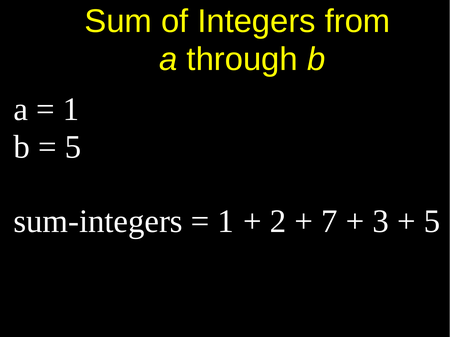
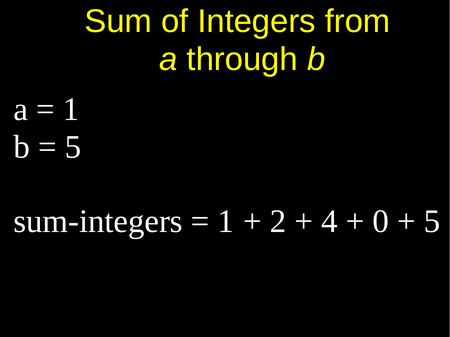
7: 7 -> 4 (329, 222)
3: 3 -> 0 (381, 222)
